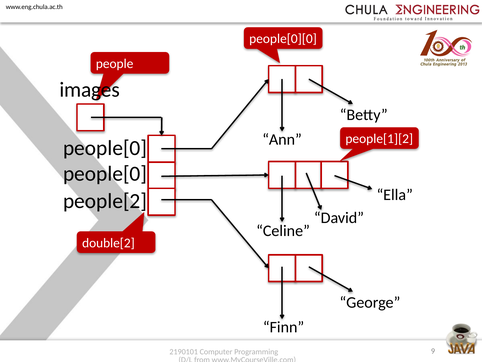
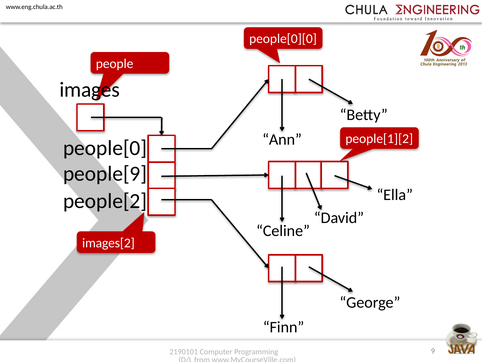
people[0: people[0 -> people[9 (105, 173)
double[2: double[2 -> images[2 (108, 243)
